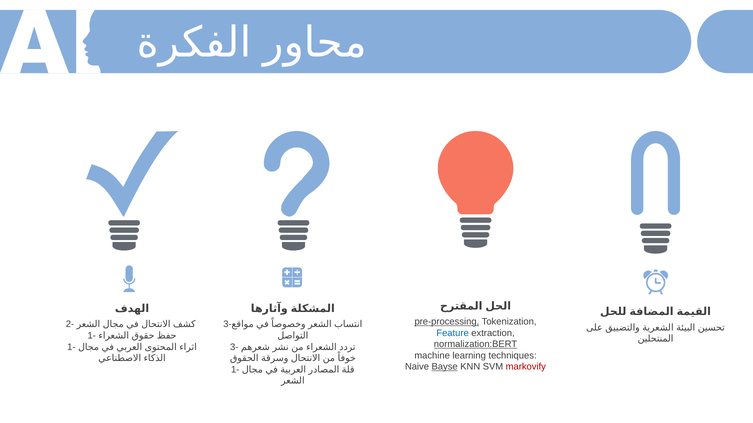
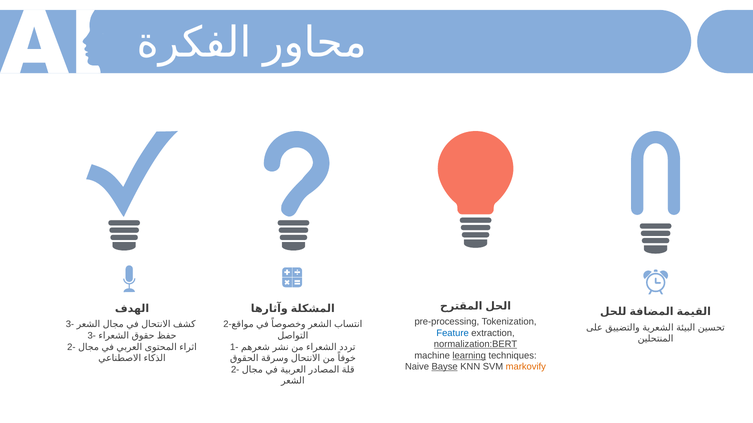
pre-processing underline: present -> none (447, 322)
2-: 2- -> 3- (70, 325)
3-: 3- -> 2- (227, 325)
1-: 1- -> 3- (92, 336)
1-: 1- -> 2- (71, 347)
3-: 3- -> 1- (234, 347)
learning underline: none -> present (469, 356)
markovify colour: red -> orange (526, 367)
1-: 1- -> 2- (235, 370)
